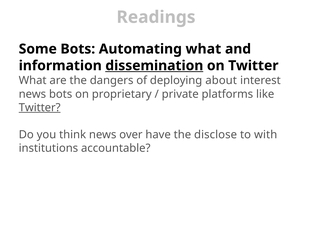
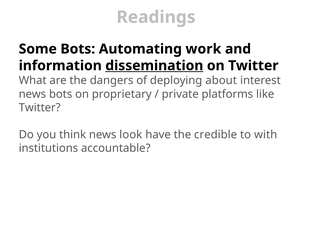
Automating what: what -> work (203, 49)
Twitter underline: present -> none (40, 108)
over: over -> look (131, 135)
disclose: disclose -> credible (216, 135)
